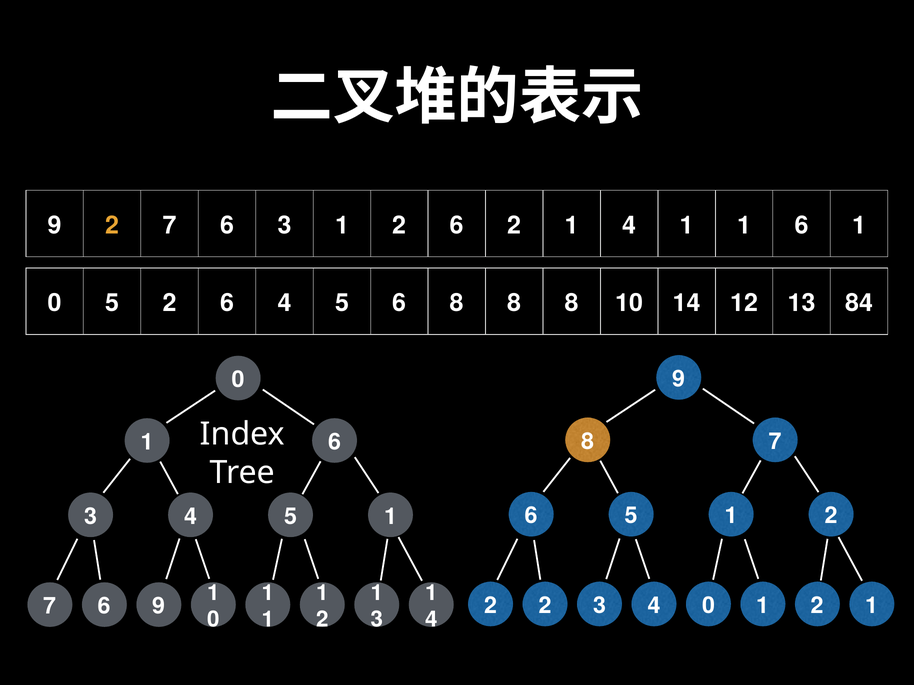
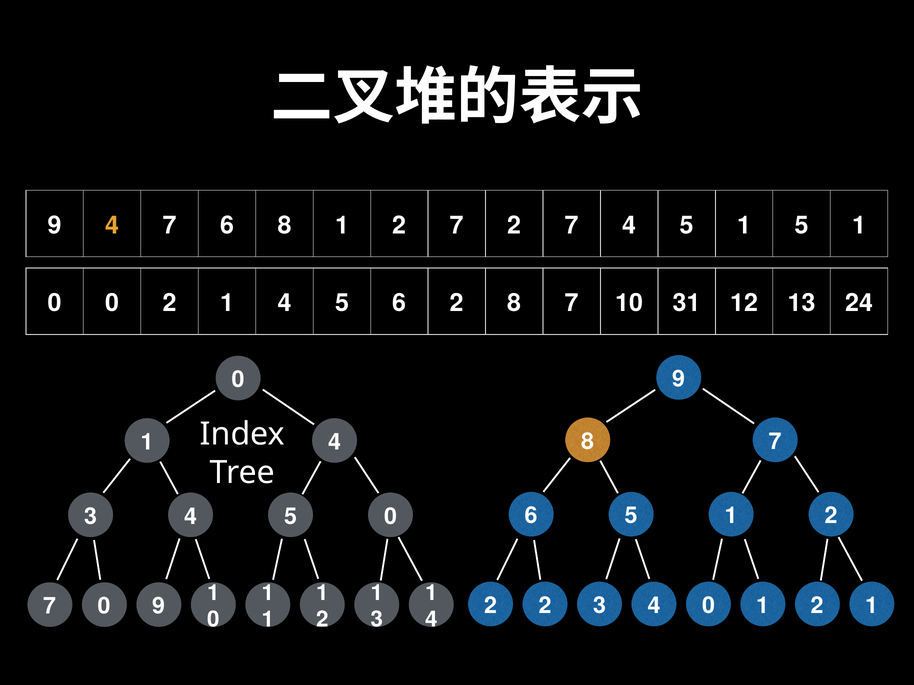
9 2: 2 -> 4 (112, 225)
7 6 3: 3 -> 8 (285, 225)
1 2 6: 6 -> 7 (457, 225)
1: 1 -> 7 (572, 225)
1: 1 -> 5 (687, 225)
6: 6 -> 5 (802, 225)
0 5: 5 -> 0 (112, 303)
6: 6 -> 1 (227, 303)
6 8: 8 -> 2 (457, 303)
8: 8 -> 7 (572, 303)
14: 14 -> 31 (687, 303)
84: 84 -> 24 (859, 303)
6: 6 -> 4 (335, 442)
4 5 1: 1 -> 0 (390, 517)
6: 6 -> 0 (104, 607)
